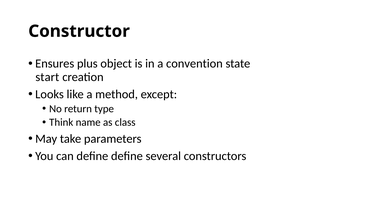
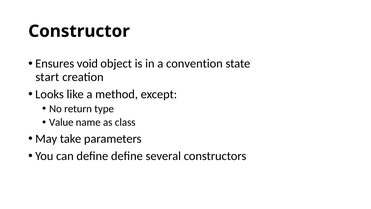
plus: plus -> void (87, 64)
Think: Think -> Value (61, 122)
